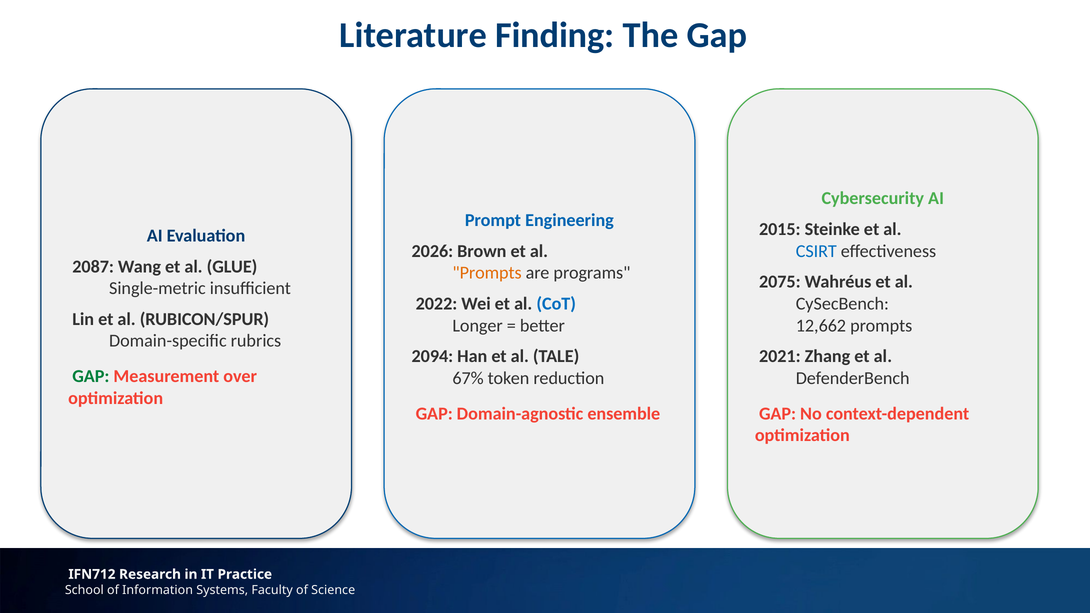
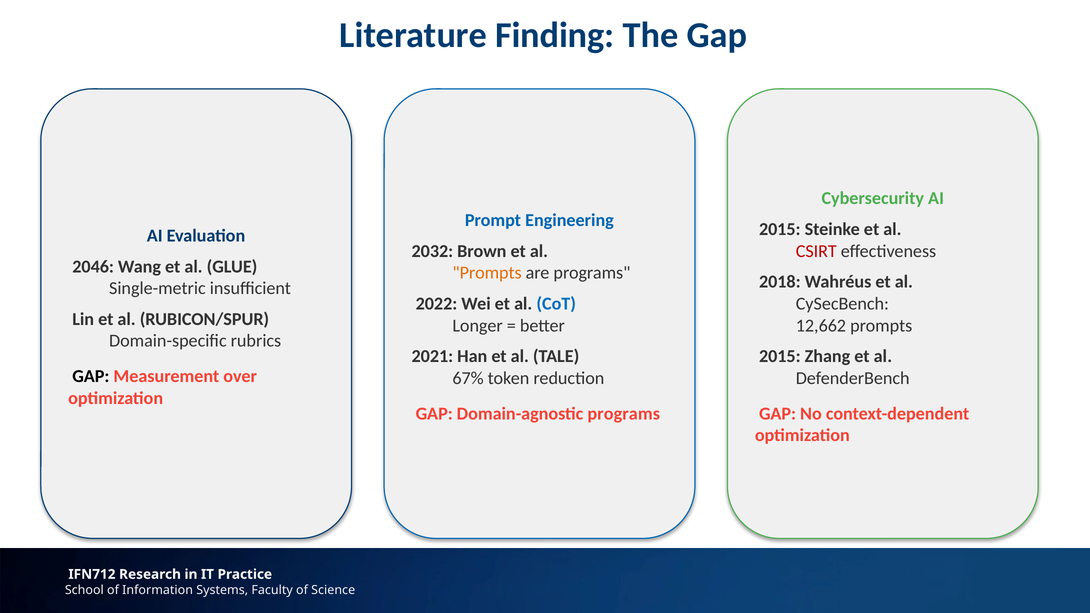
2026: 2026 -> 2032 (432, 251)
CSIRT colour: blue -> red (816, 251)
2087: 2087 -> 2046 (93, 267)
2075: 2075 -> 2018 (780, 282)
2094: 2094 -> 2021 (432, 356)
2021: 2021 -> 2015 (780, 356)
GAP colour: green -> black (91, 376)
Domain-agnostic ensemble: ensemble -> programs (624, 414)
